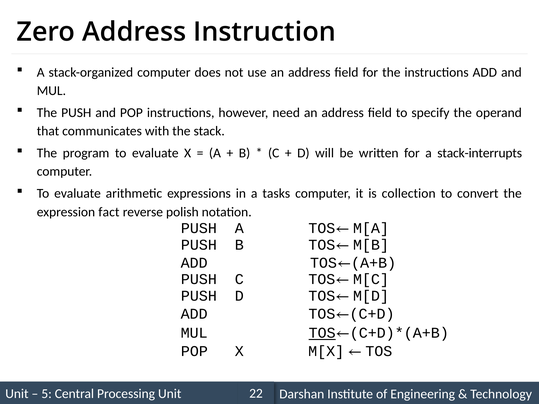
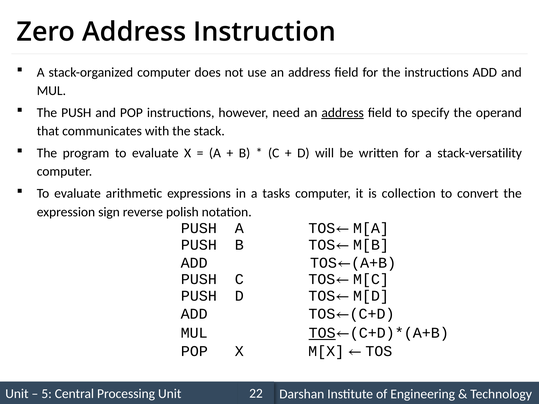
address underline: none -> present (343, 113)
stack-interrupts: stack-interrupts -> stack-versatility (480, 153)
fact: fact -> sign (109, 212)
